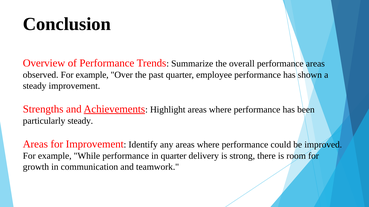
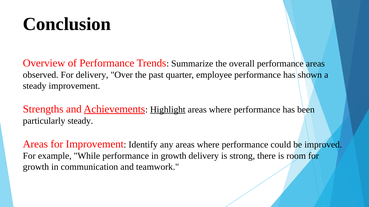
observed For example: example -> delivery (92, 75)
Highlight underline: none -> present (168, 110)
in quarter: quarter -> growth (174, 156)
